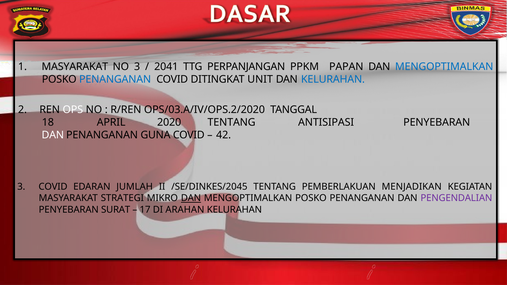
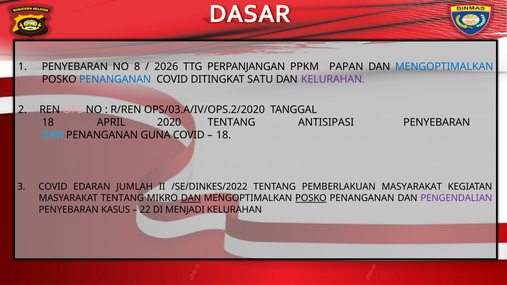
MASYARAKAT: MASYARAKAT -> PENYEBARAN (75, 67)
NO 3: 3 -> 8 (137, 67)
2041: 2041 -> 2026 (166, 67)
UNIT: UNIT -> SATU (260, 79)
KELURAHAN colour: blue -> purple (333, 79)
OPS colour: white -> pink (73, 110)
DAN colour: white -> light blue (53, 135)
42: 42 -> 18 (224, 135)
/SE/DINKES/2045: /SE/DINKES/2045 -> /SE/DINKES/2022 (209, 187)
PEMBERLAKUAN MENJADIKAN: MENJADIKAN -> MASYARAKAT (412, 187)
MASYARAKAT STRATEGI: STRATEGI -> TENTANG (122, 198)
POSKO underline: none -> present (311, 198)
SURAT: SURAT -> KASUS (116, 210)
17: 17 -> 22 (145, 210)
ARAHAN: ARAHAN -> MENJADI (185, 210)
